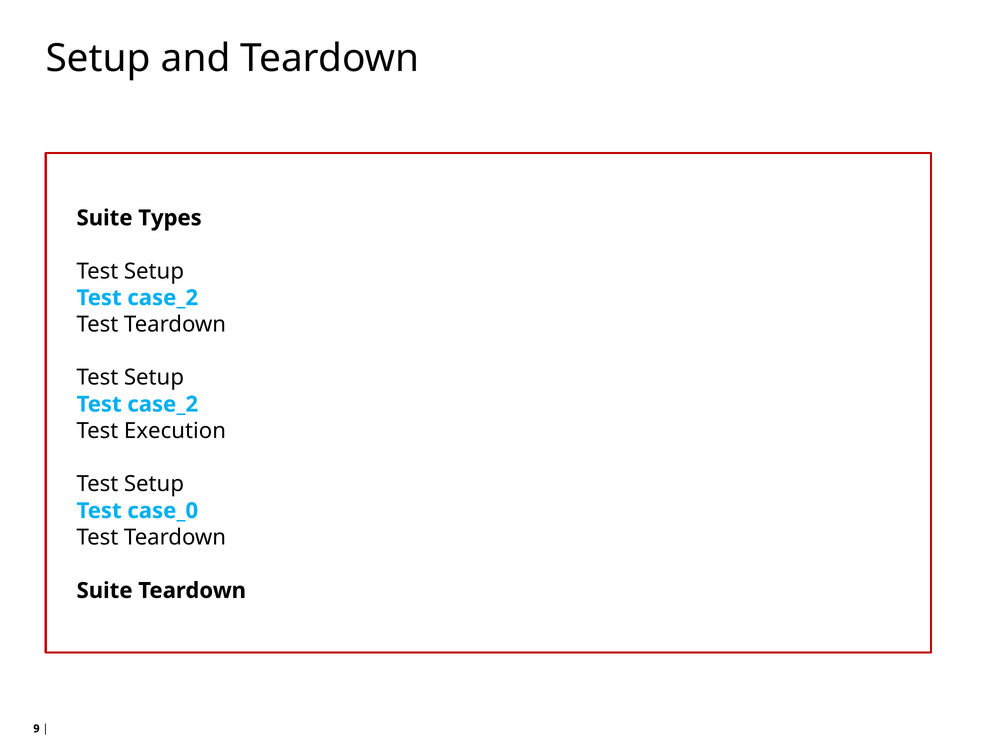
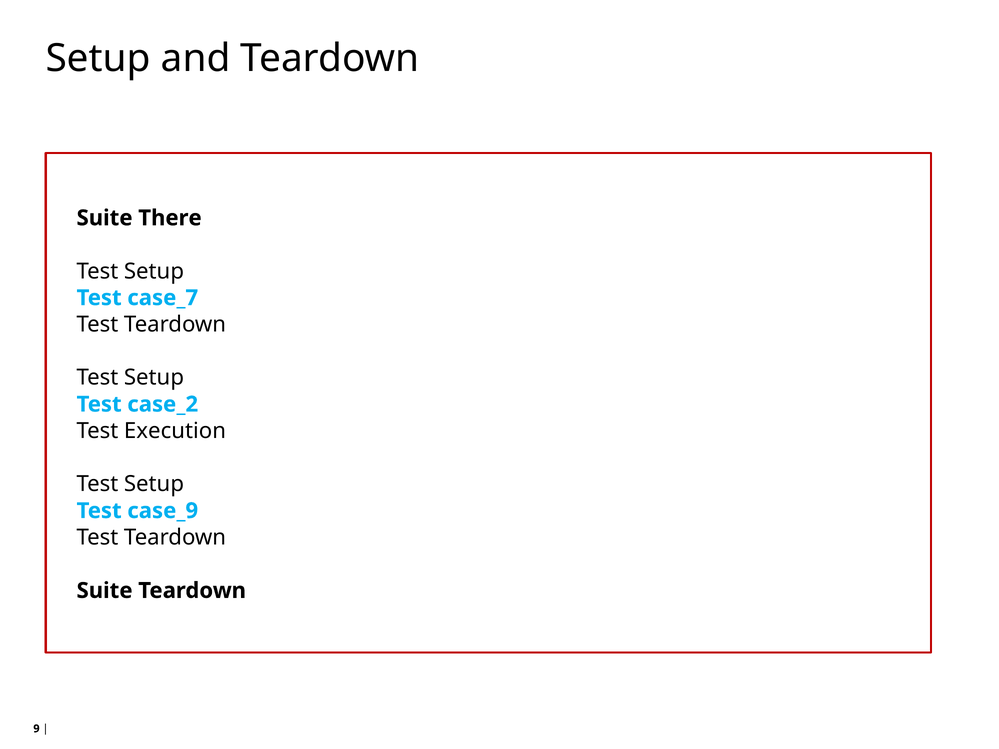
Types: Types -> There (170, 218)
case_2: case_2 -> case_7 (163, 298)
case_0: case_0 -> case_9 (163, 511)
